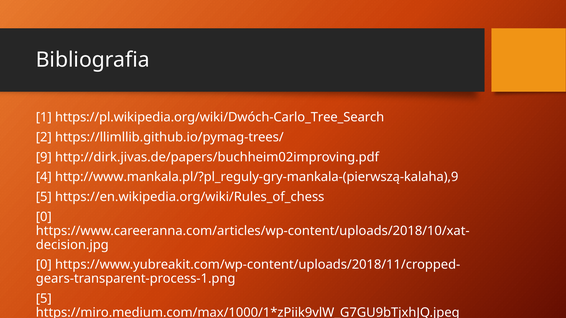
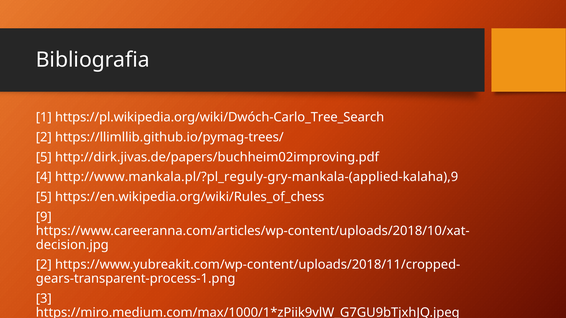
9: 9 -> 5 (44, 157)
http://www.mankala.pl/?pl_reguly-gry-mankala-(pierwszą-kalaha),9: http://www.mankala.pl/?pl_reguly-gry-mankala-(pierwszą-kalaha),9 -> http://www.mankala.pl/?pl_reguly-gry-mankala-(applied-kalaha),9 (257, 177)
0: 0 -> 9 (44, 217)
0: 0 -> 2 (44, 265)
5: 5 -> 3 (44, 299)
